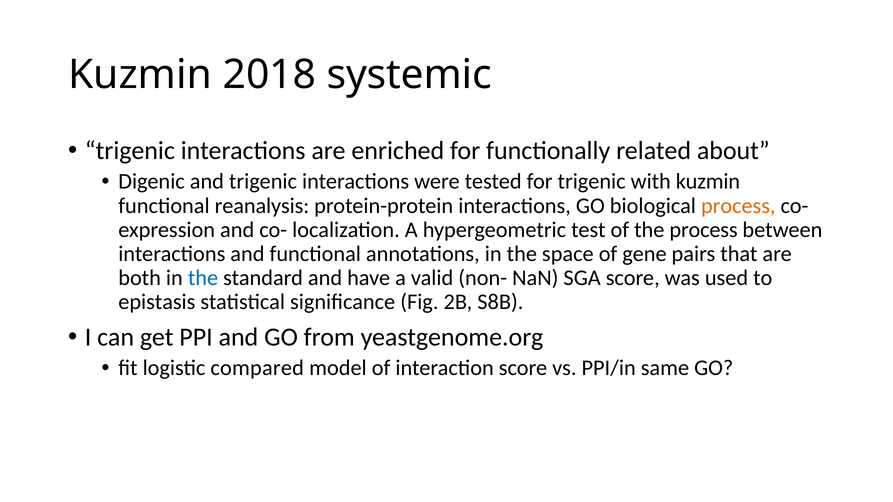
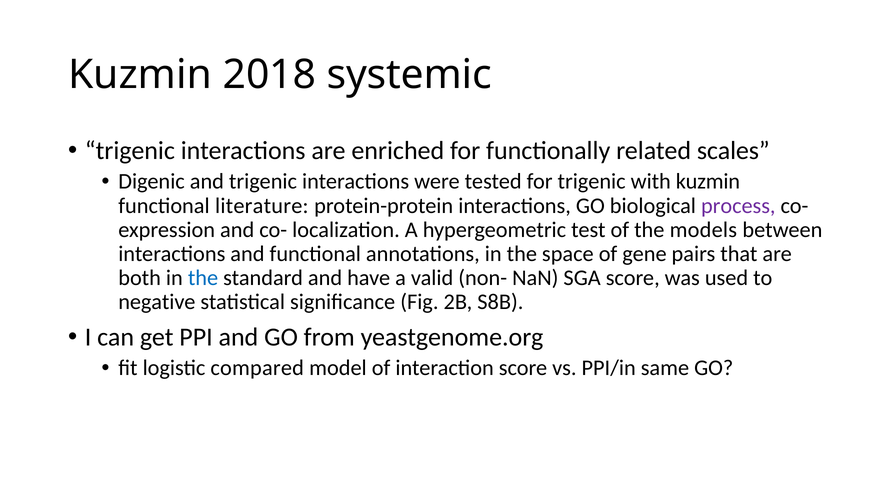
about: about -> scales (733, 151)
reanalysis: reanalysis -> literature (262, 206)
process colour: orange -> purple (738, 206)
the process: process -> models (703, 230)
epistasis: epistasis -> negative (157, 302)
